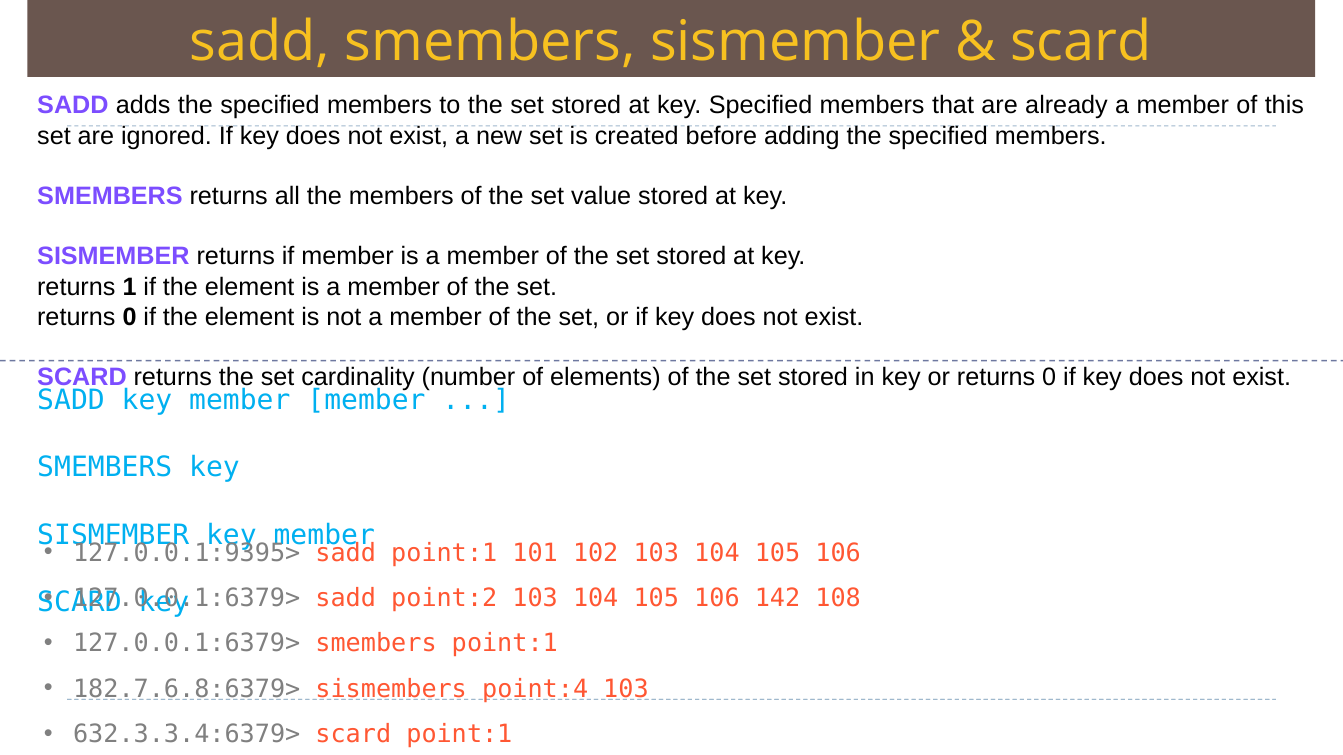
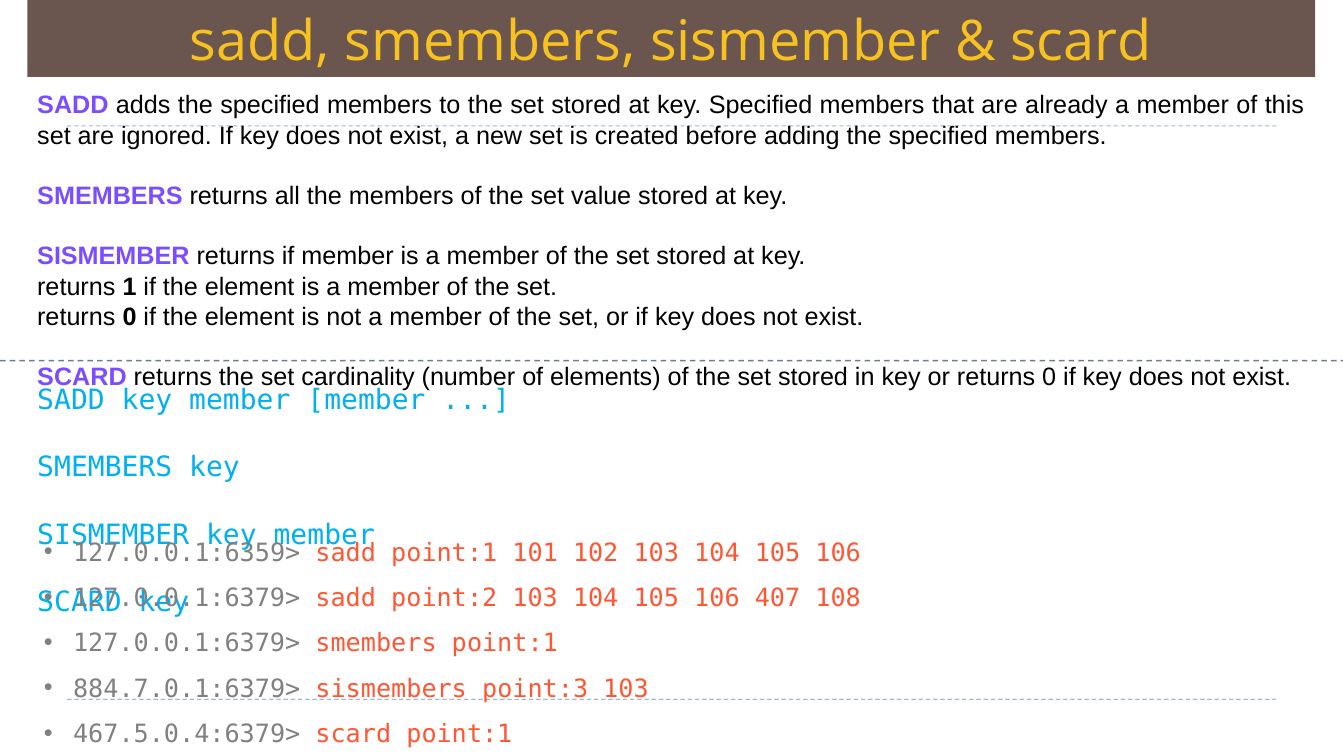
127.0.0.1:9395>: 127.0.0.1:9395> -> 127.0.0.1:6359> (187, 553)
142: 142 -> 407 (777, 599)
182.7.6.8:6379>: 182.7.6.8:6379> -> 884.7.0.1:6379> (187, 689)
point:4: point:4 -> point:3 (535, 689)
632.3.3.4:6379>: 632.3.3.4:6379> -> 467.5.0.4:6379> (187, 735)
